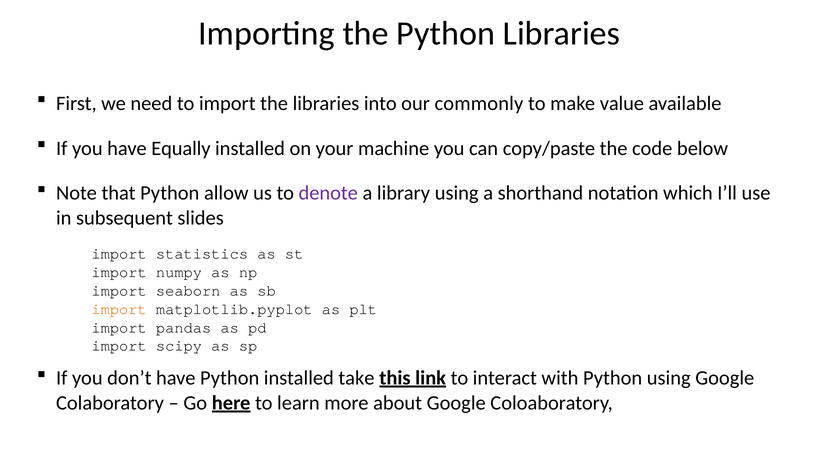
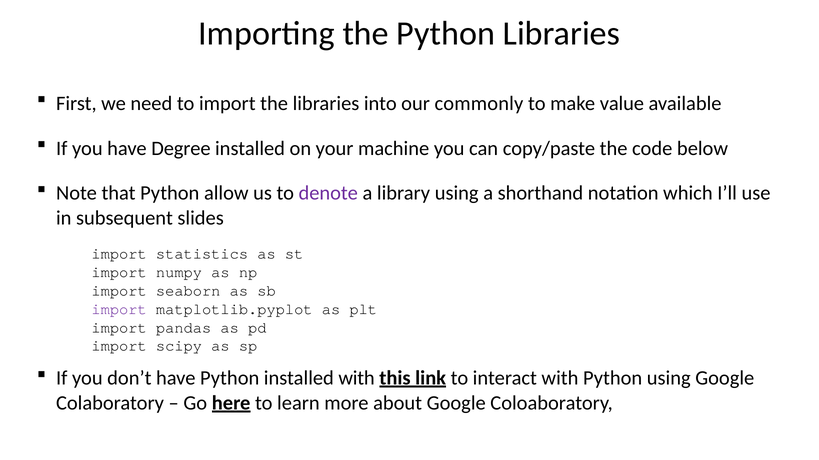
Equally: Equally -> Degree (181, 148)
import colour: orange -> purple (119, 310)
installed take: take -> with (357, 378)
